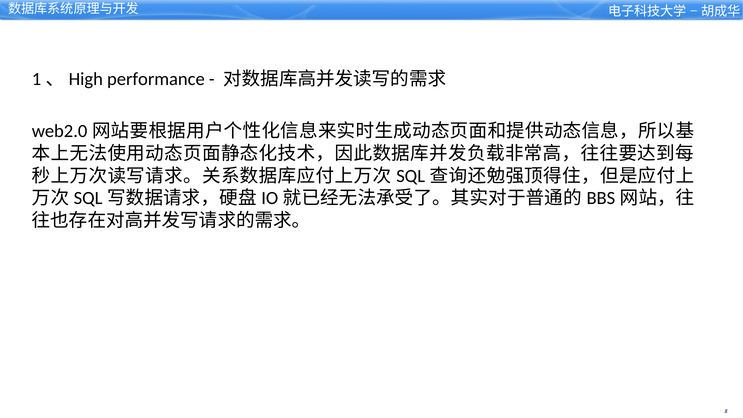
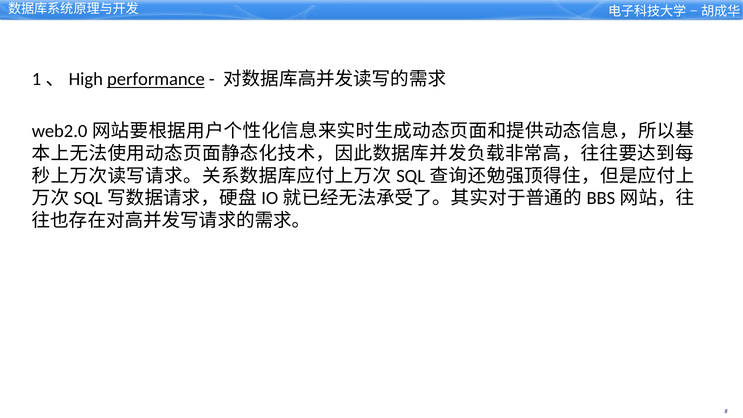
performance underline: none -> present (156, 79)
